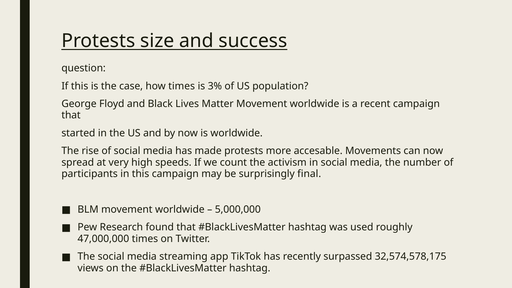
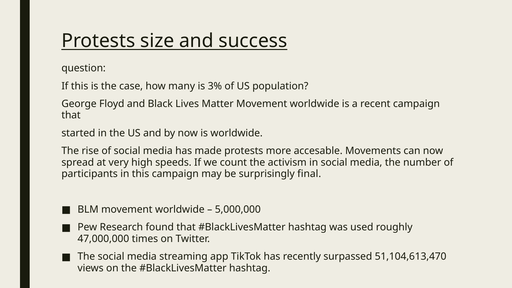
how times: times -> many (182, 86)
32,574,578,175: 32,574,578,175 -> 51,104,613,470 (411, 257)
